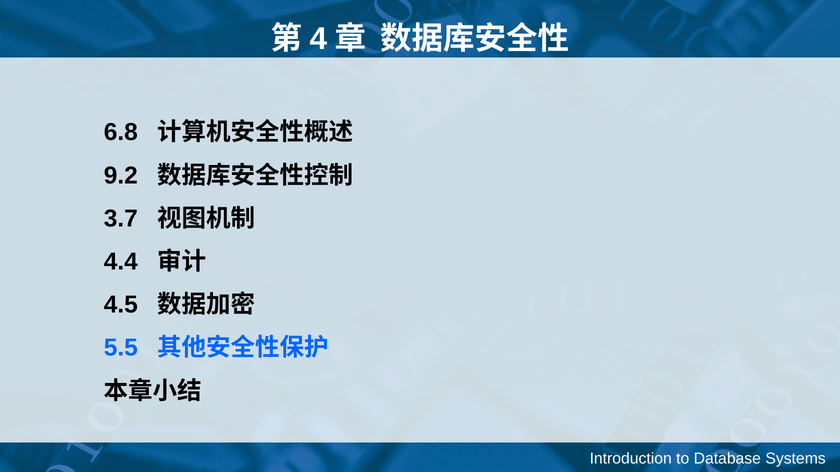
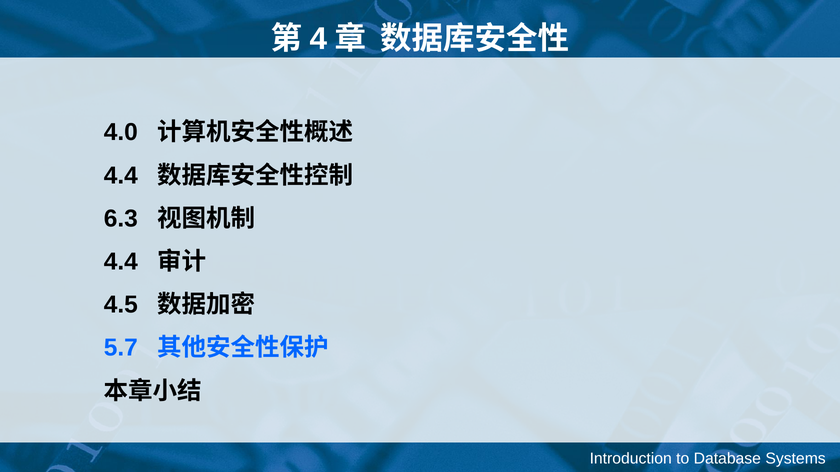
6.8: 6.8 -> 4.0 (121, 133)
9.2: 9.2 -> 4.4 (121, 176)
3.7: 3.7 -> 6.3 (121, 219)
5.5: 5.5 -> 5.7 (121, 348)
